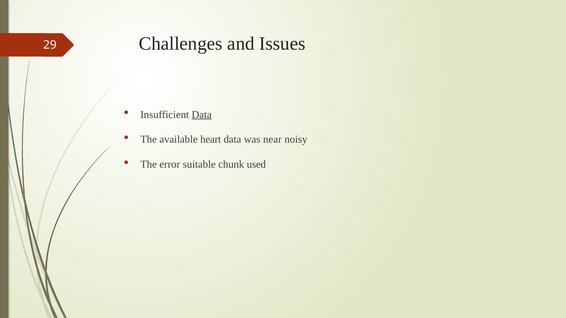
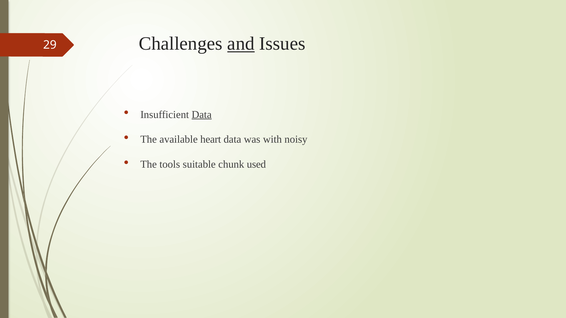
and underline: none -> present (241, 44)
near: near -> with (272, 140)
error: error -> tools (170, 165)
